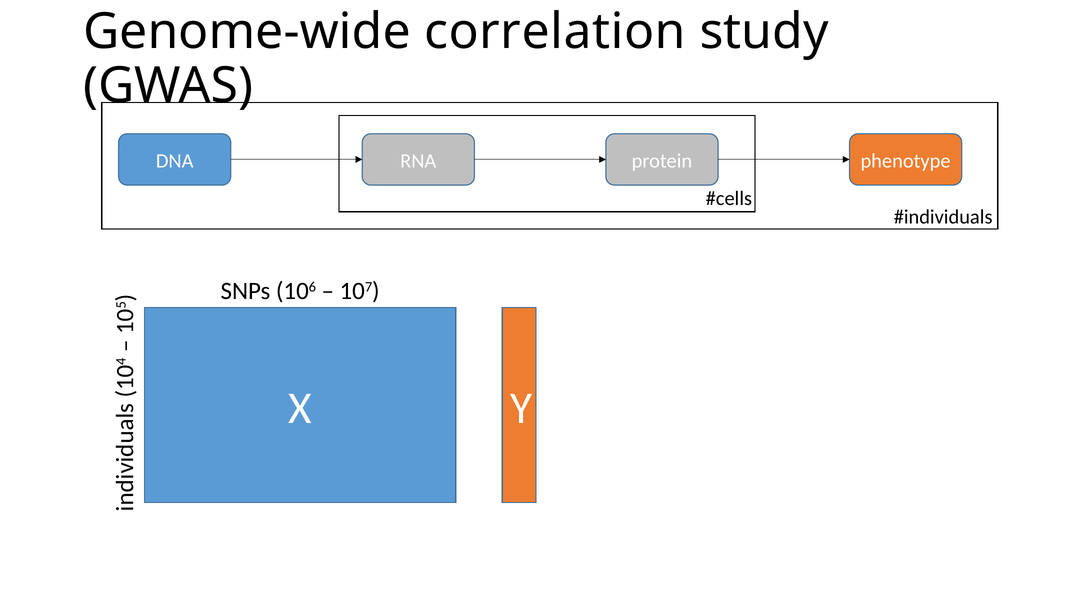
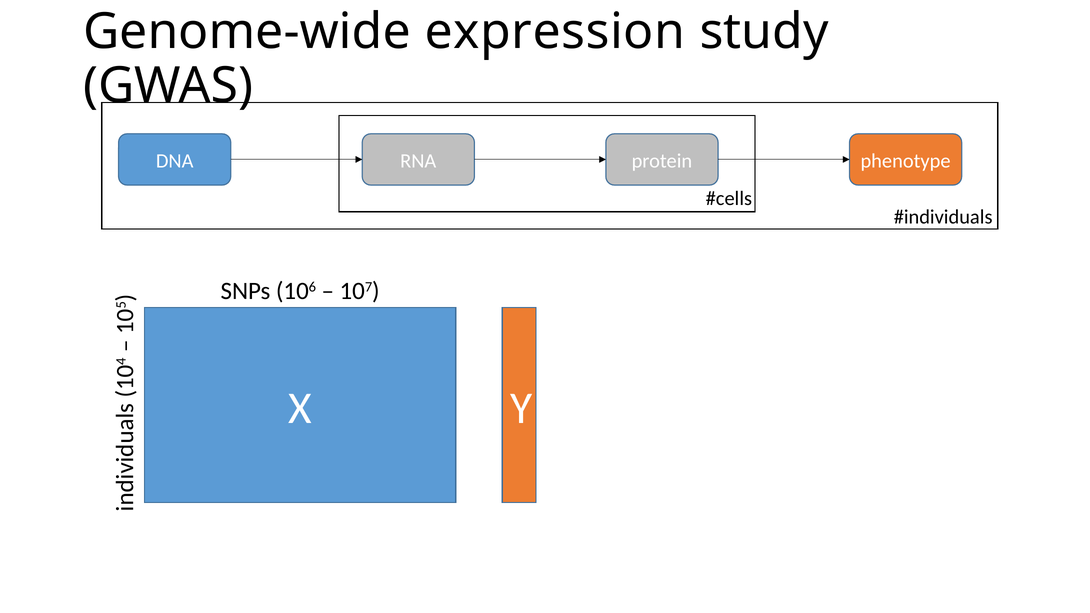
correlation: correlation -> expression (555, 32)
